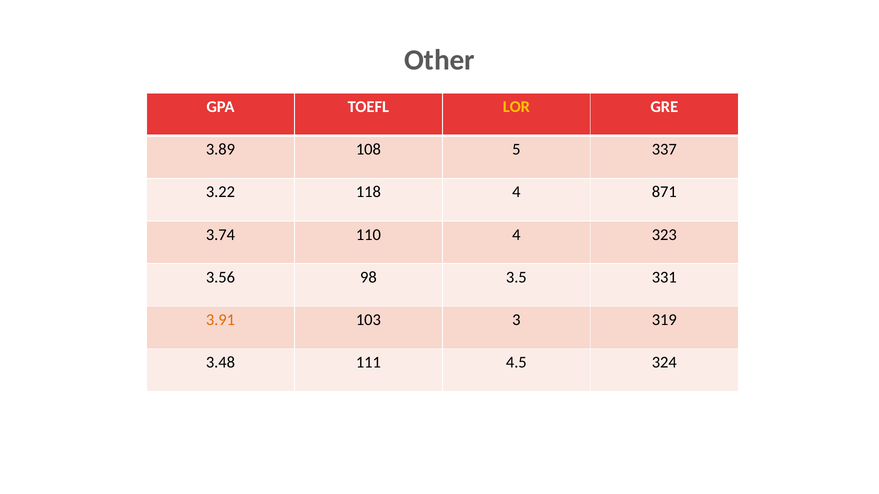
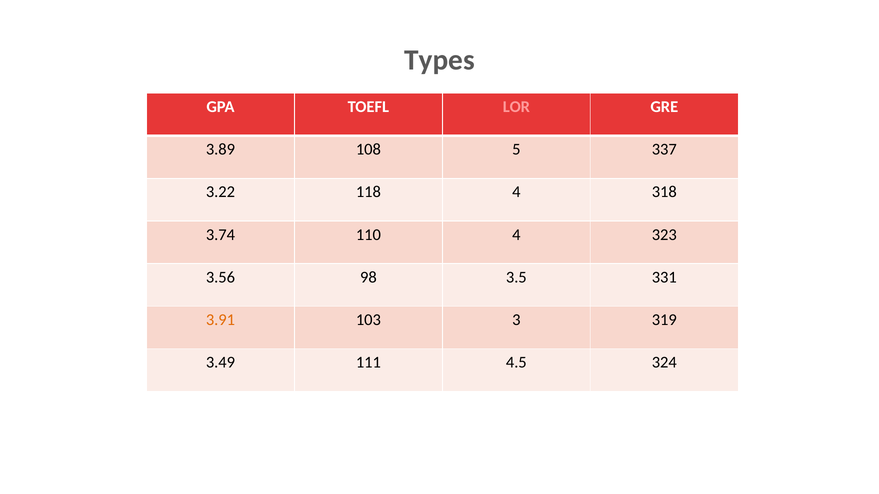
Other: Other -> Types (439, 60)
LOR colour: yellow -> pink (516, 107)
871: 871 -> 318 (664, 192)
3.48: 3.48 -> 3.49 (220, 363)
